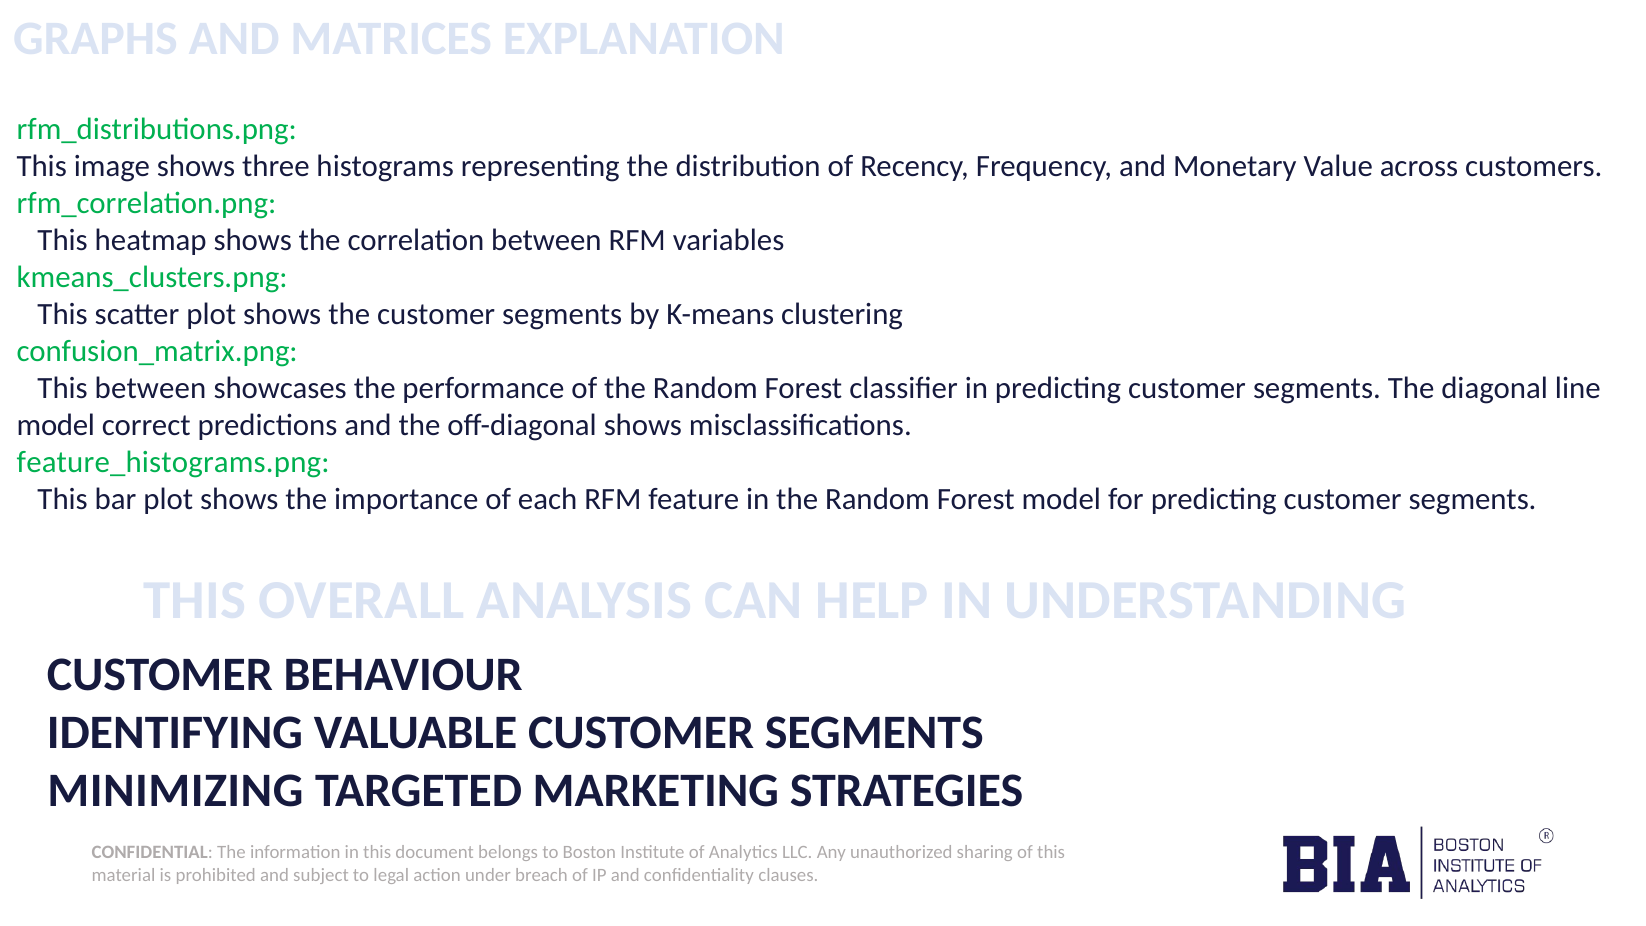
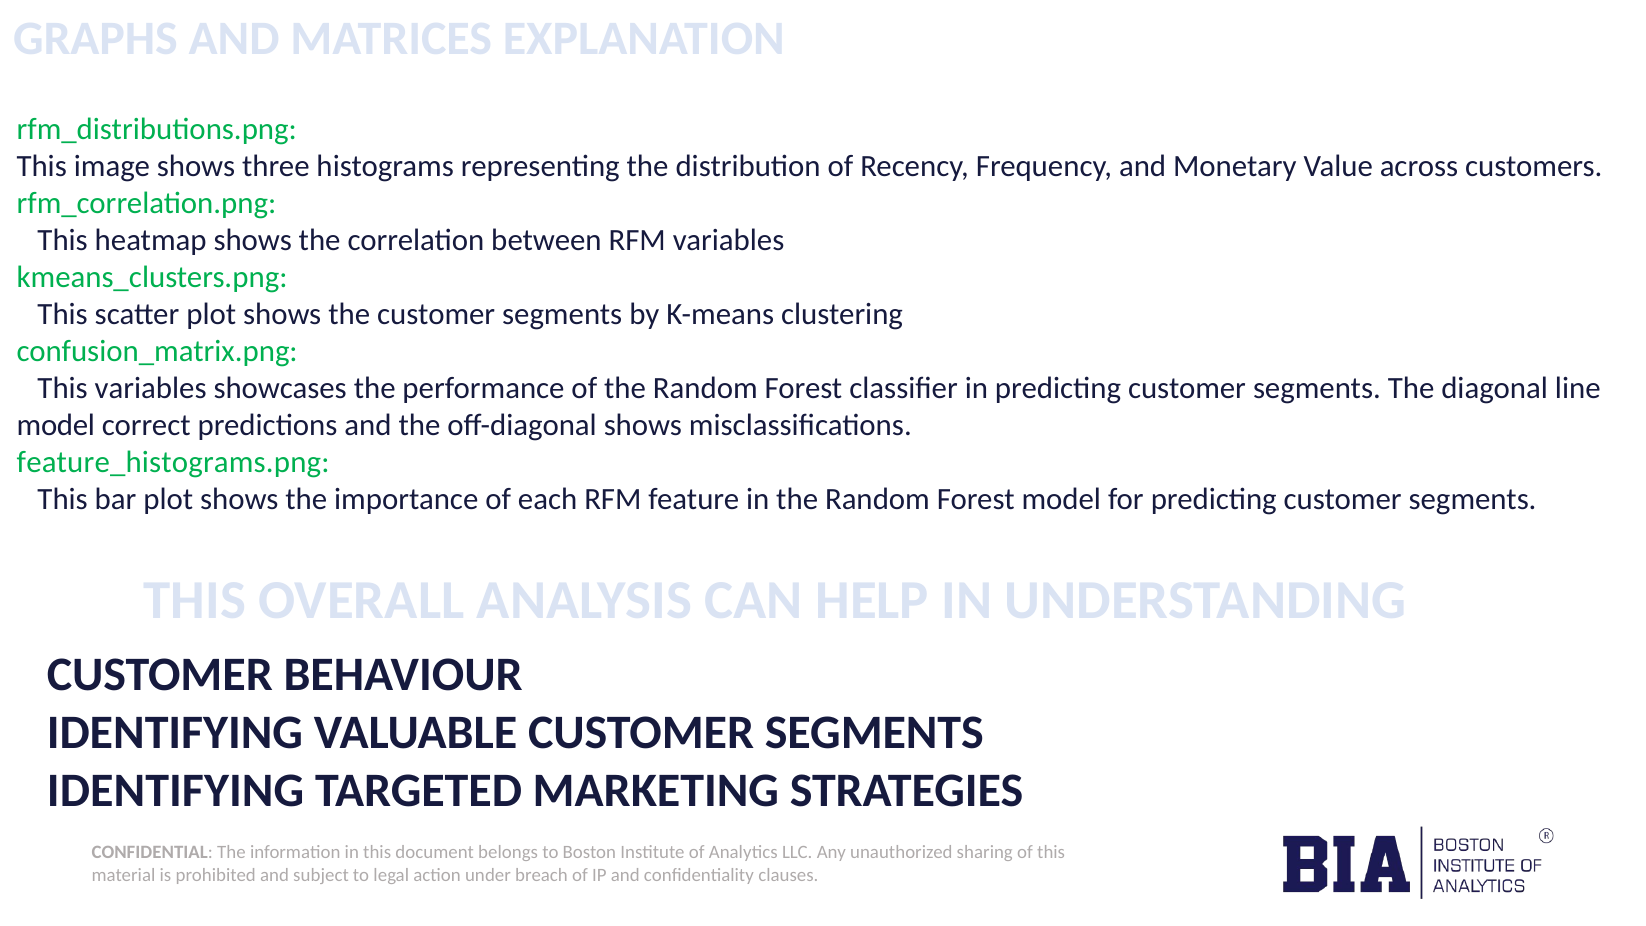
This between: between -> variables (151, 388)
MINIMIZING: MINIMIZING -> IDENTIFYING (176, 790)
